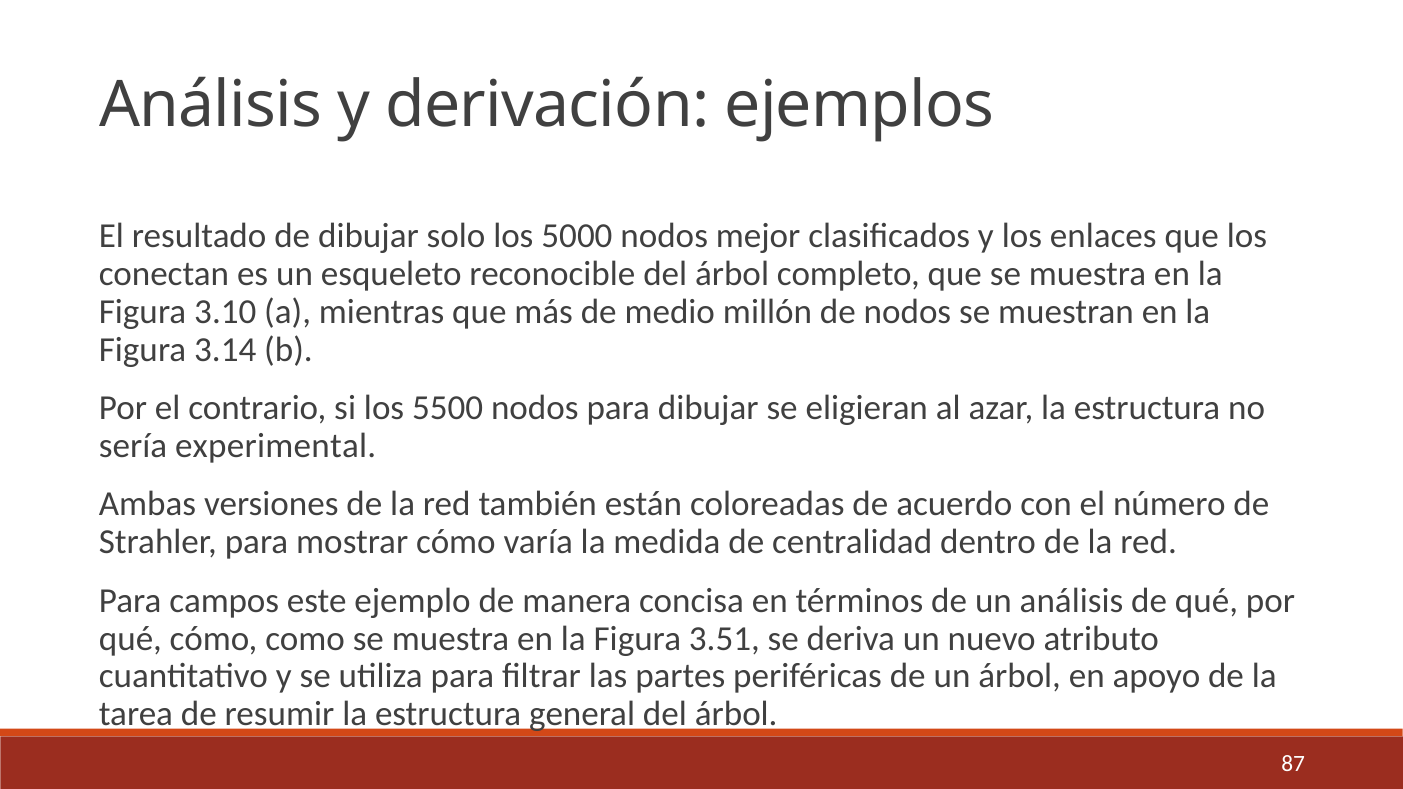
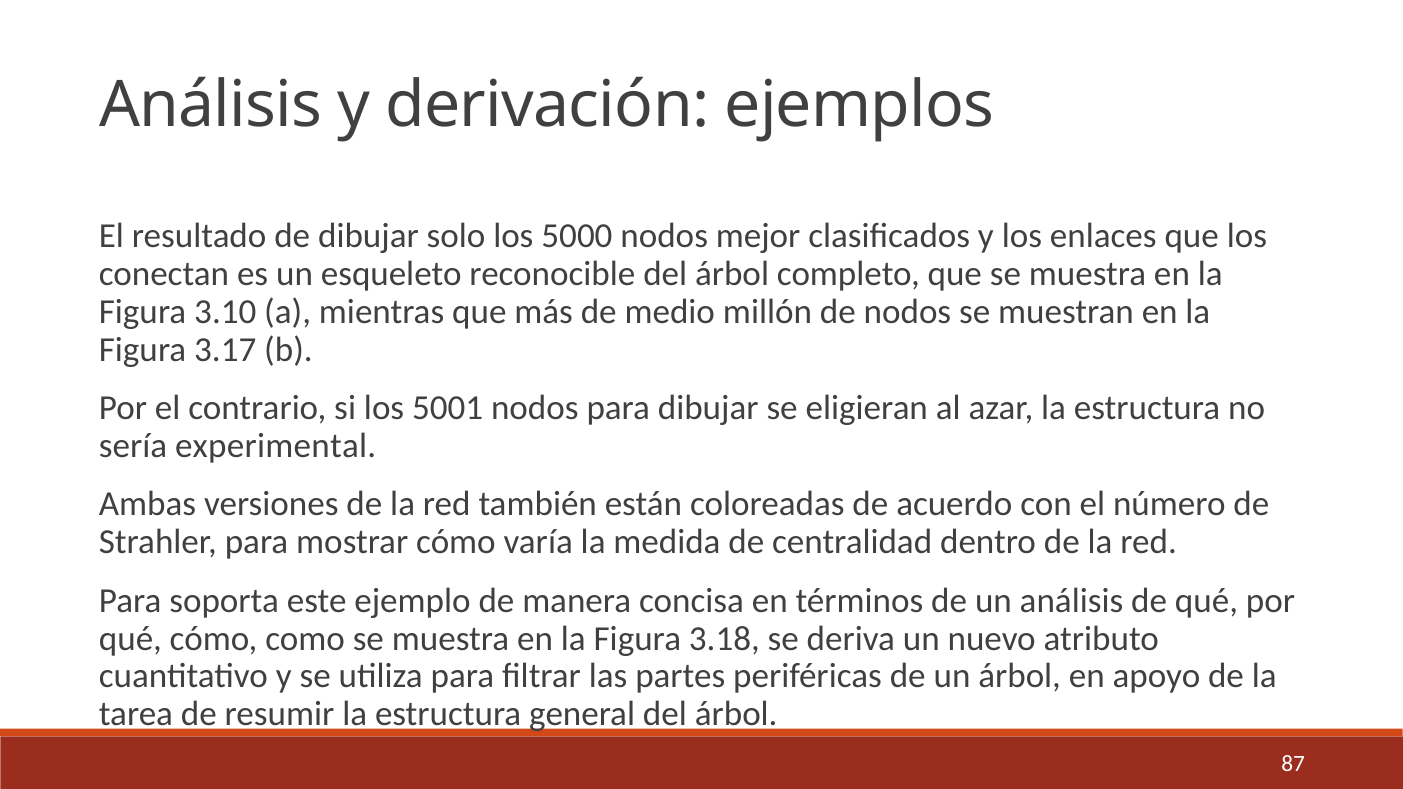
3.14: 3.14 -> 3.17 (225, 350)
5500: 5500 -> 5001 (448, 408)
campos: campos -> soporta (224, 601)
3.51: 3.51 -> 3.18 (724, 639)
